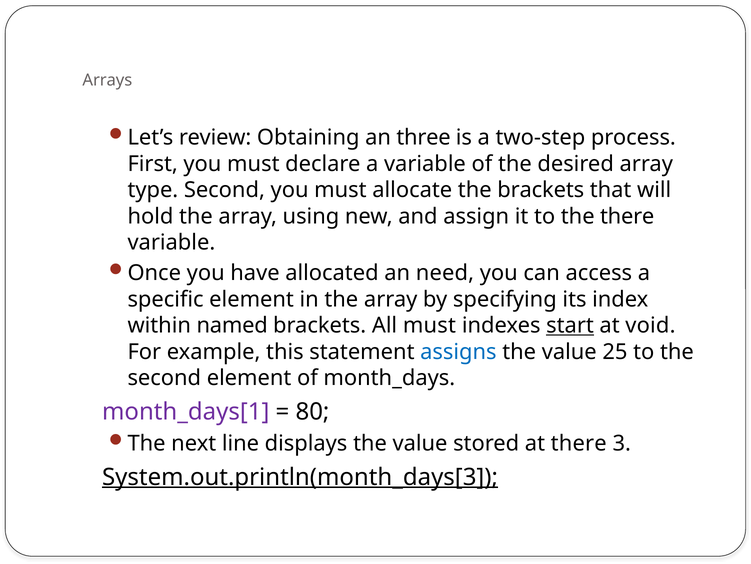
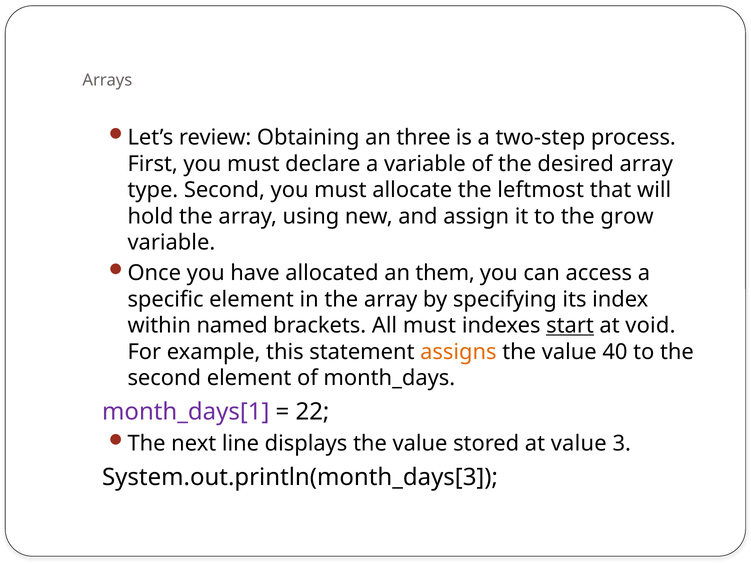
the brackets: brackets -> leftmost (541, 190)
the there: there -> grow (627, 216)
need: need -> them (445, 273)
assigns colour: blue -> orange (458, 351)
25: 25 -> 40 (615, 351)
80: 80 -> 22 (313, 411)
at there: there -> value (579, 443)
System.out.println(month_days[3 underline: present -> none (300, 476)
